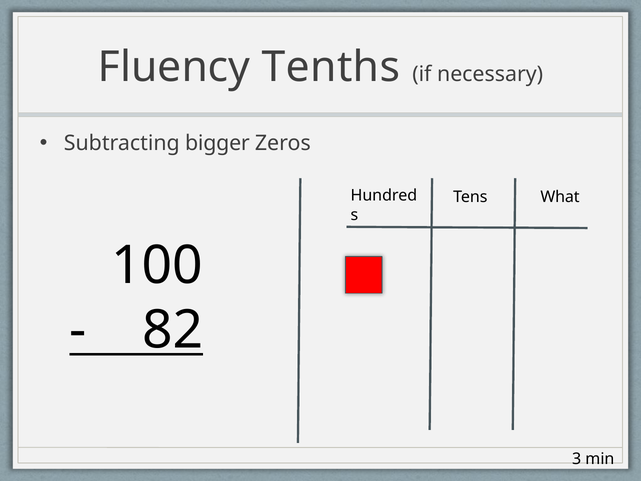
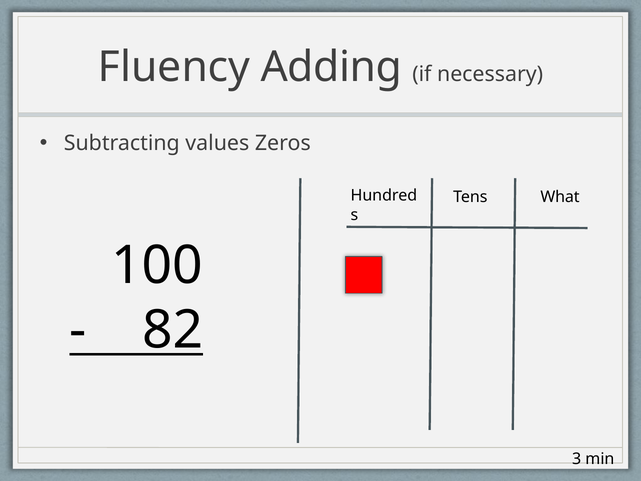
Tenths: Tenths -> Adding (331, 67)
bigger: bigger -> values (217, 143)
